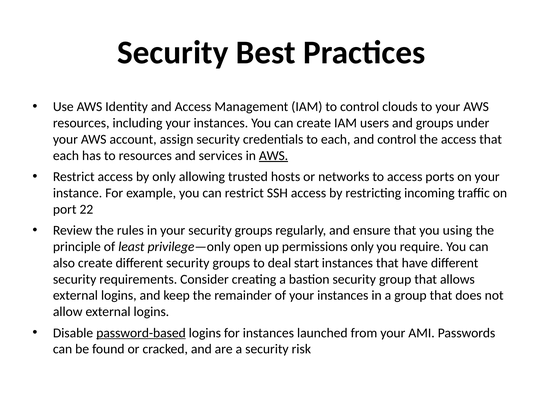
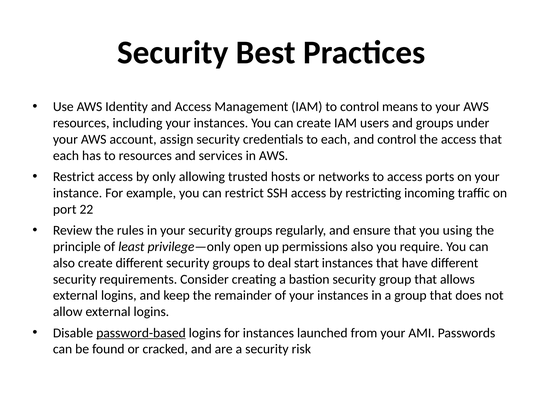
clouds: clouds -> means (400, 107)
AWS underline: present -> none (274, 156)
permissions only: only -> also (362, 247)
